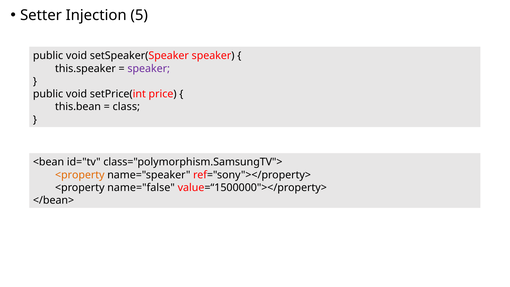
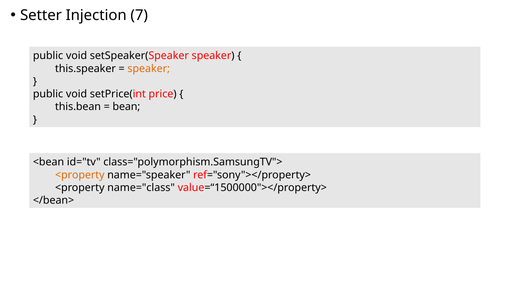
5: 5 -> 7 (139, 15)
speaker colour: purple -> orange (149, 68)
class: class -> bean (126, 107)
name="false: name="false -> name="class (141, 188)
